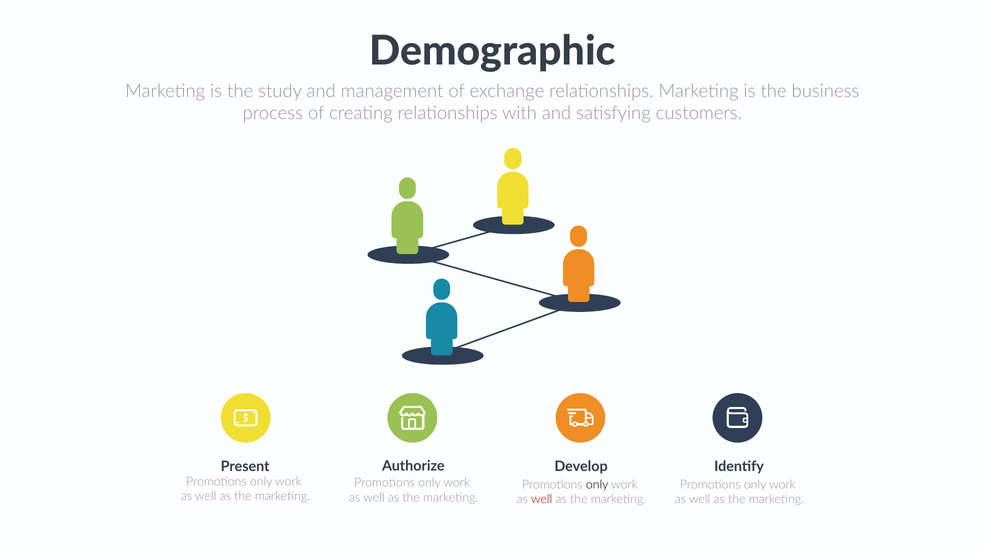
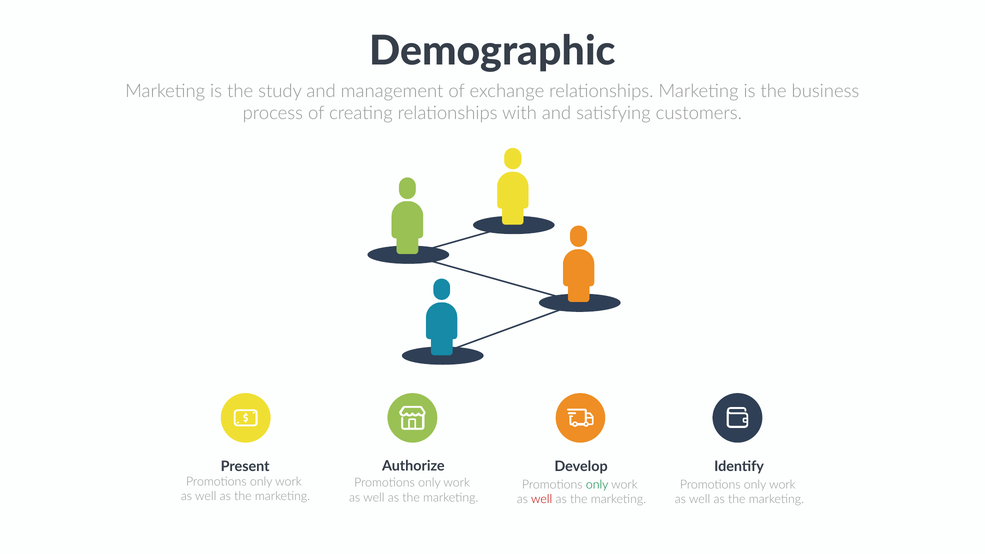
only colour: black -> green (597, 485)
